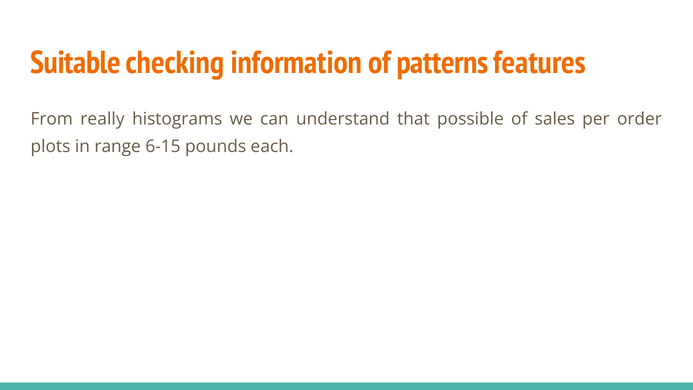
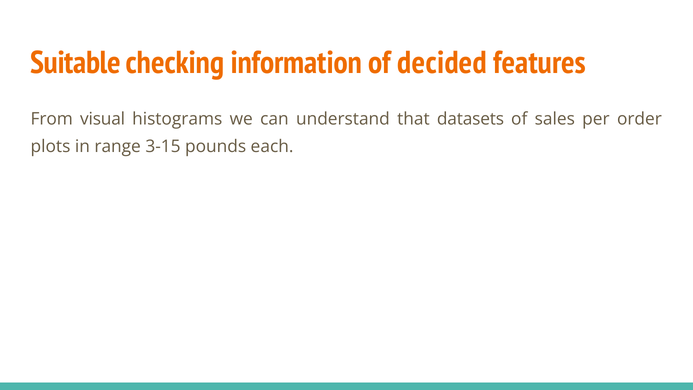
patterns: patterns -> decided (442, 63)
really: really -> visual (103, 119)
possible: possible -> datasets (471, 119)
6-15: 6-15 -> 3-15 (163, 146)
